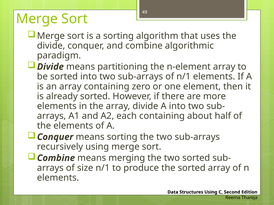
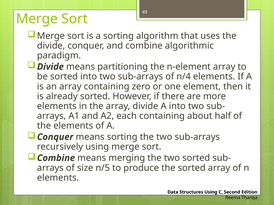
of n/1: n/1 -> n/4 (184, 77)
size n/1: n/1 -> n/5 (103, 168)
